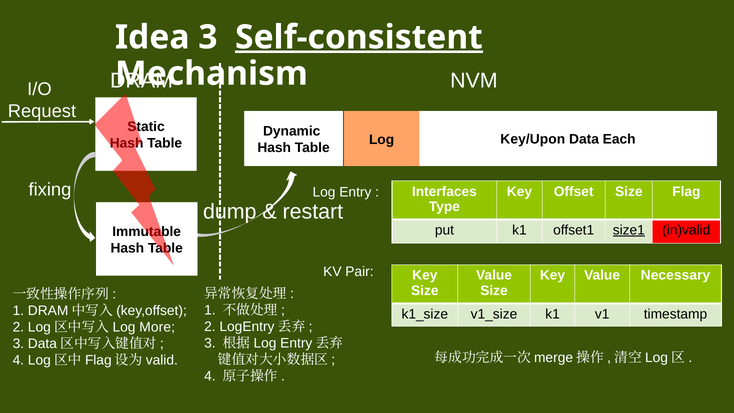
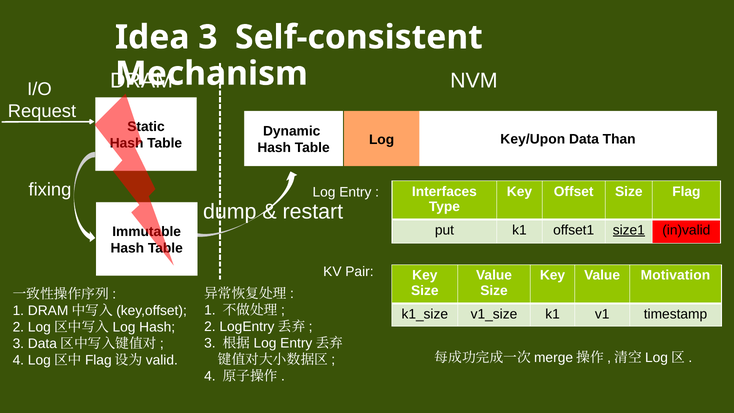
Self-consistent underline: present -> none (359, 37)
Each: Each -> Than (619, 139)
Necessary: Necessary -> Motivation (675, 275)
More: More -> Hash (157, 327)
